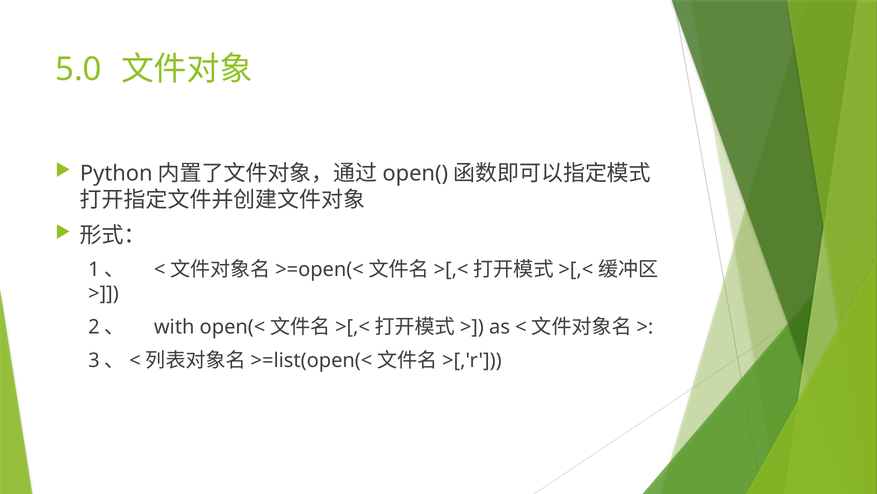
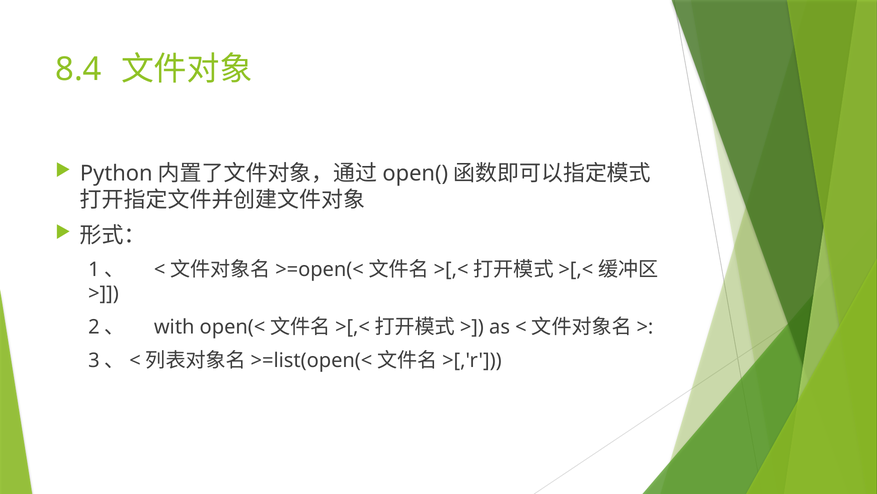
5.0: 5.0 -> 8.4 (78, 69)
